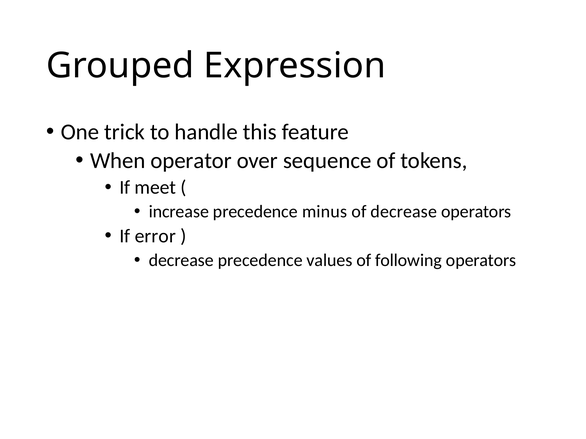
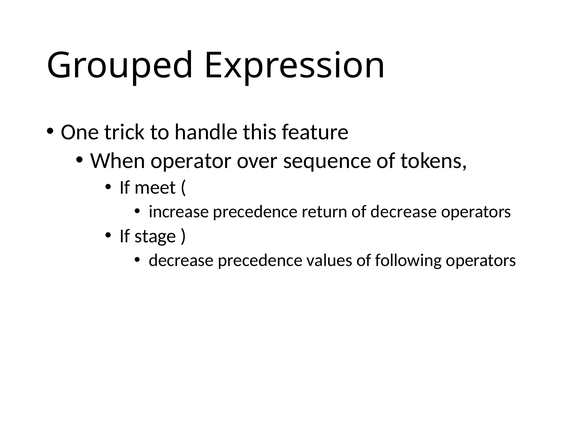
minus: minus -> return (325, 212)
error: error -> stage (155, 236)
